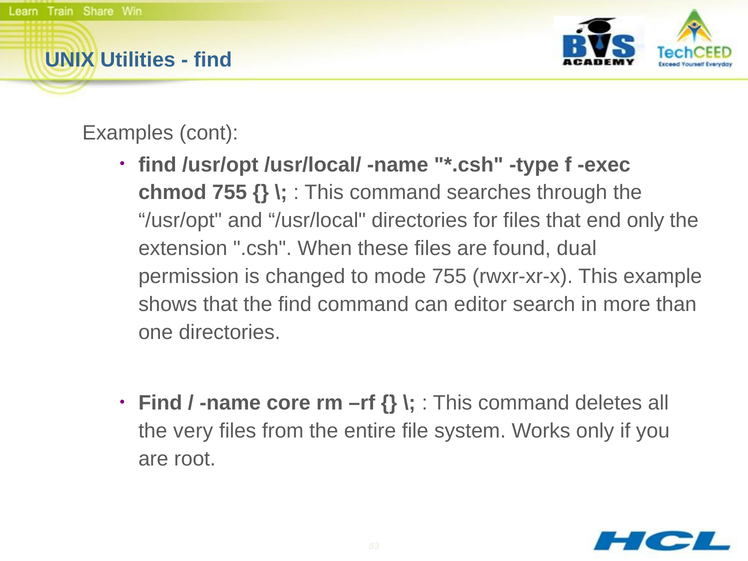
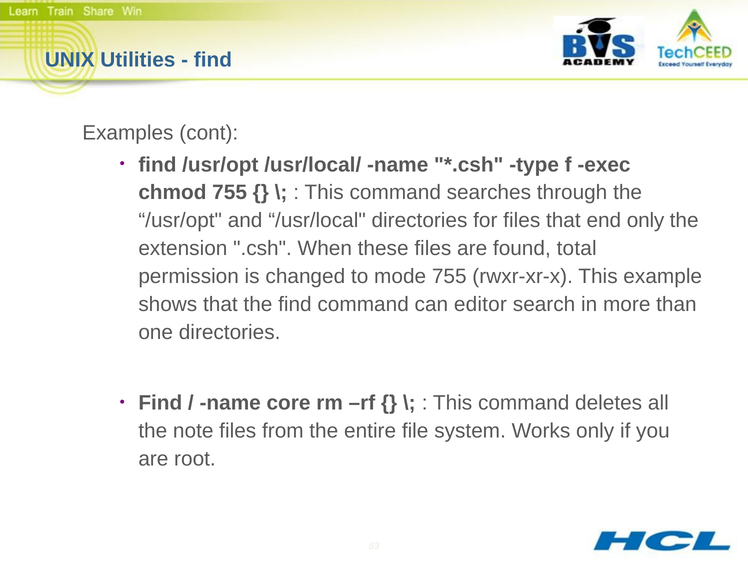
dual: dual -> total (577, 248)
very: very -> note (193, 431)
